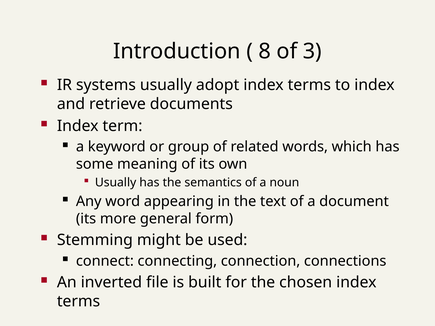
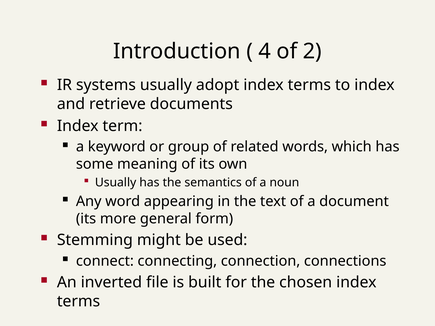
8: 8 -> 4 (265, 52)
3: 3 -> 2 (312, 52)
